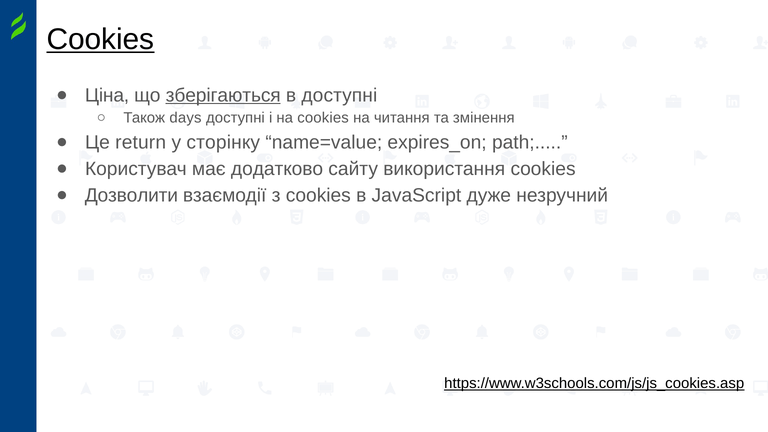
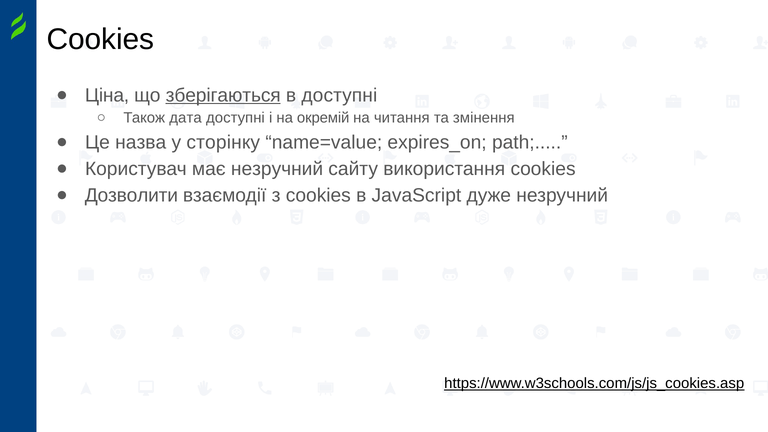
Cookies underline: present -> none (101, 39)
days: days -> дата (186, 118)
на cookies: cookies -> окремій (323, 118)
return: return -> назва (141, 142)
має додатково: додатково -> незручний (277, 169)
